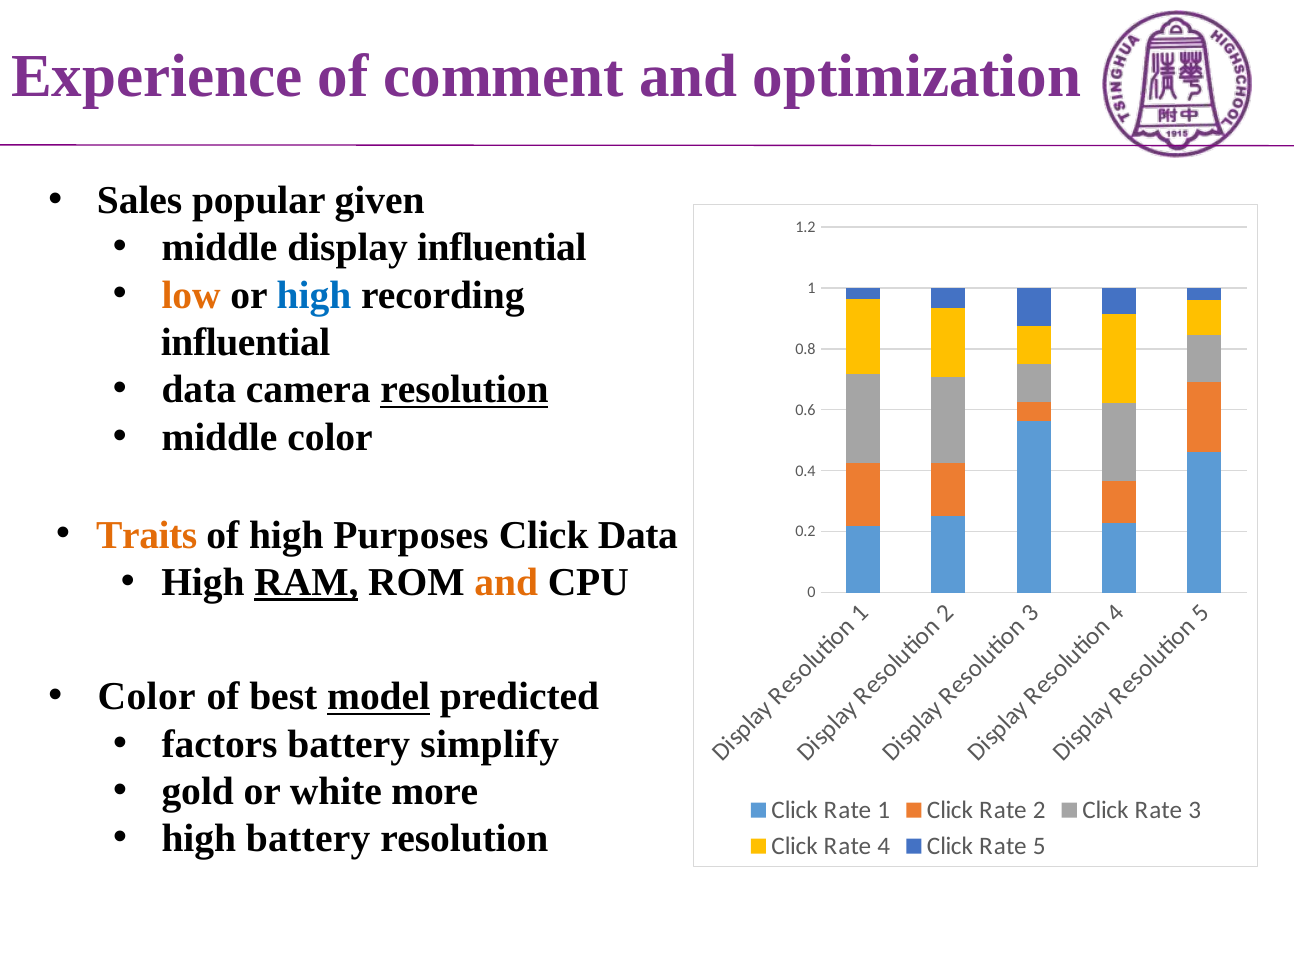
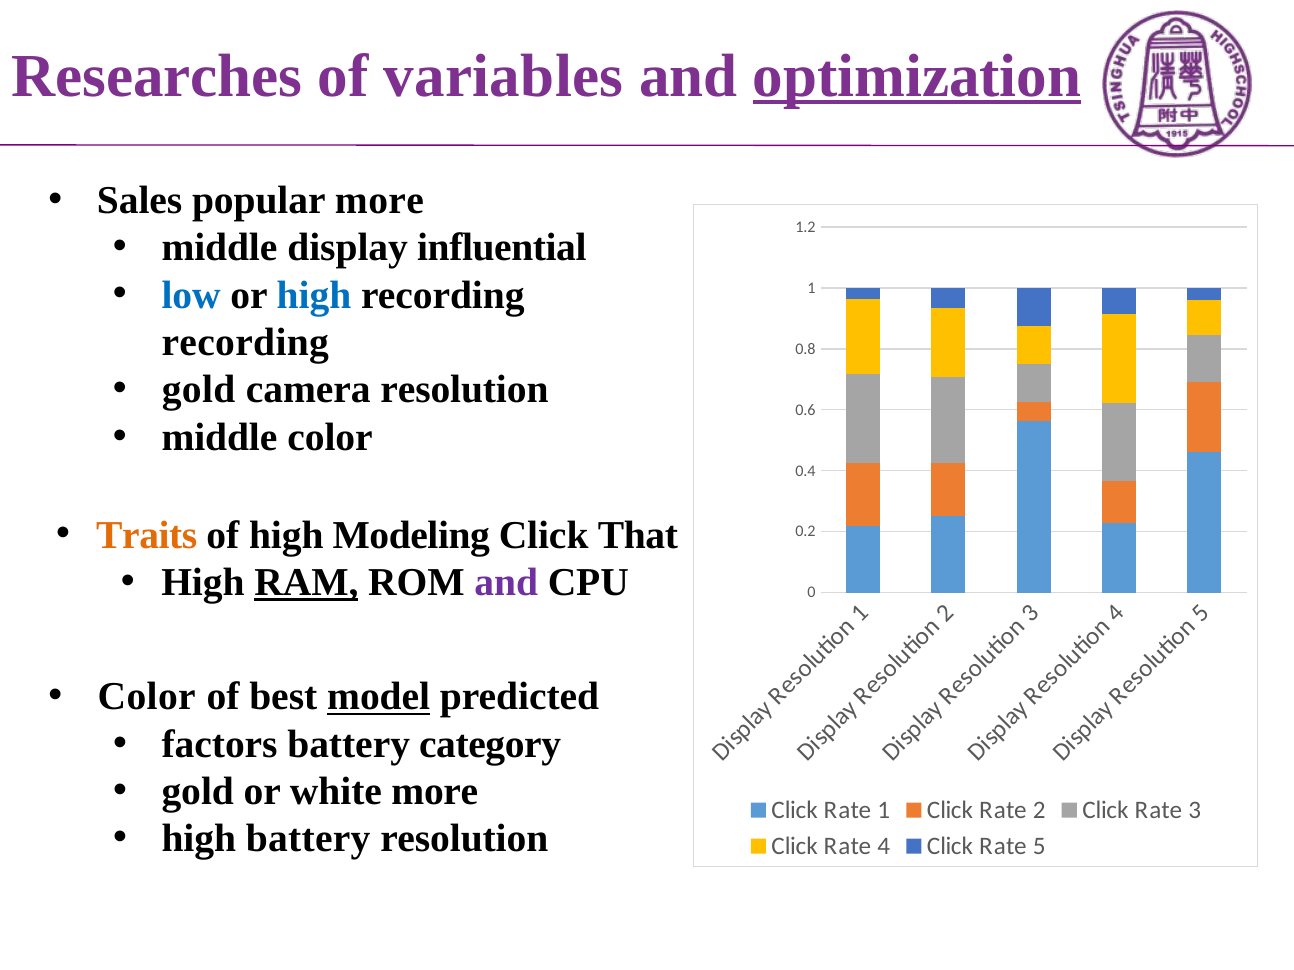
Experience: Experience -> Researches (157, 76)
comment: comment -> variables (504, 76)
optimization underline: none -> present (917, 76)
popular given: given -> more (379, 200)
low colour: orange -> blue (191, 295)
influential: influential -> recording (245, 343)
data: data -> gold (199, 390)
resolution underline: present -> none (464, 390)
Purposes: Purposes -> Modeling (411, 535)
Click Data: Data -> That (638, 535)
and colour: orange -> purple (506, 583)
simplify: simplify -> category (490, 745)
